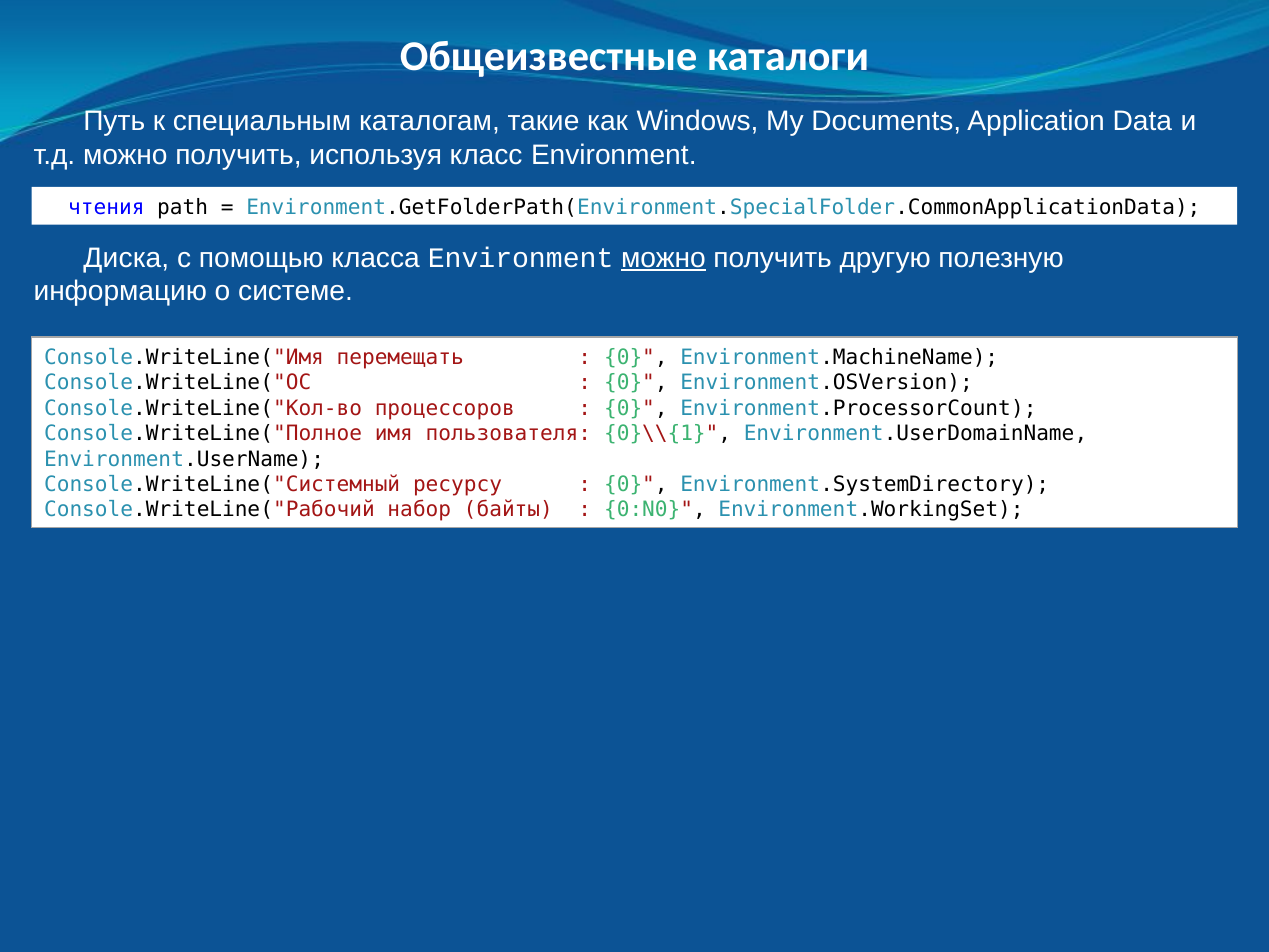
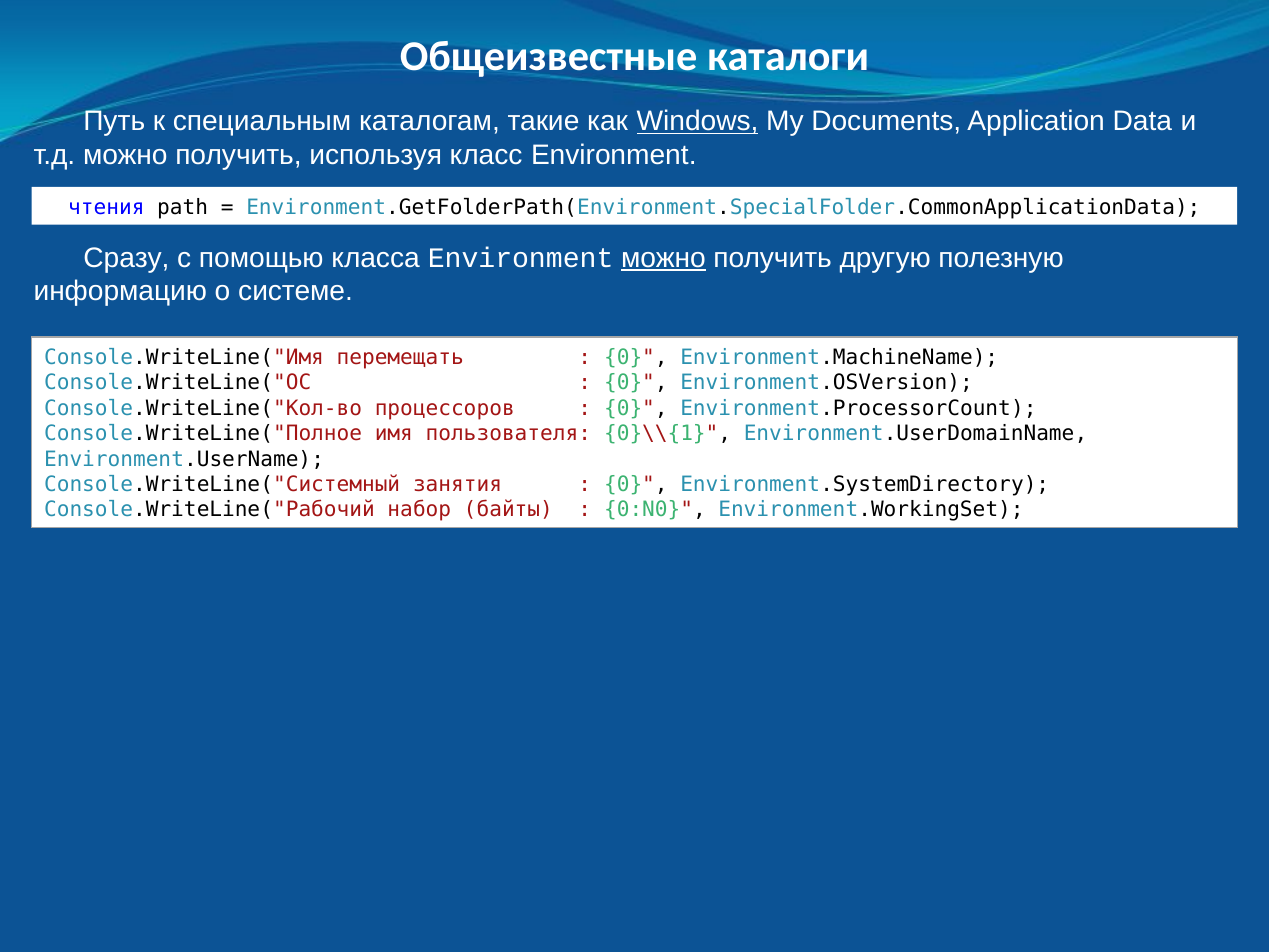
Windows underline: none -> present (698, 121)
Диска: Диска -> Сразу (126, 258)
ресурсу: ресурсу -> занятия (458, 484)
